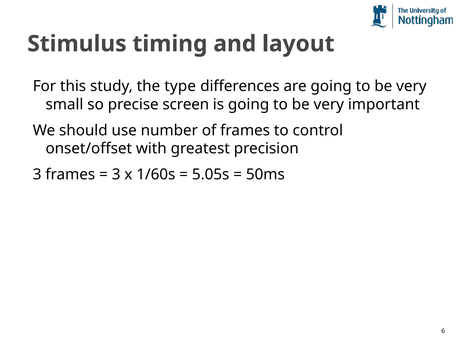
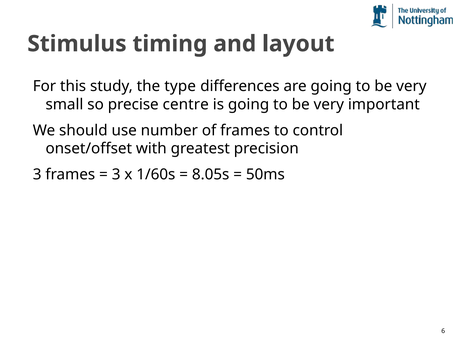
screen: screen -> centre (186, 105)
5.05s: 5.05s -> 8.05s (211, 174)
